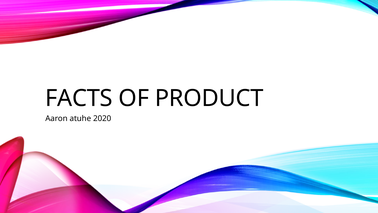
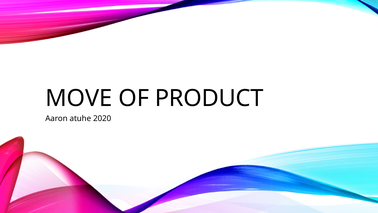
FACTS: FACTS -> MOVE (79, 98)
